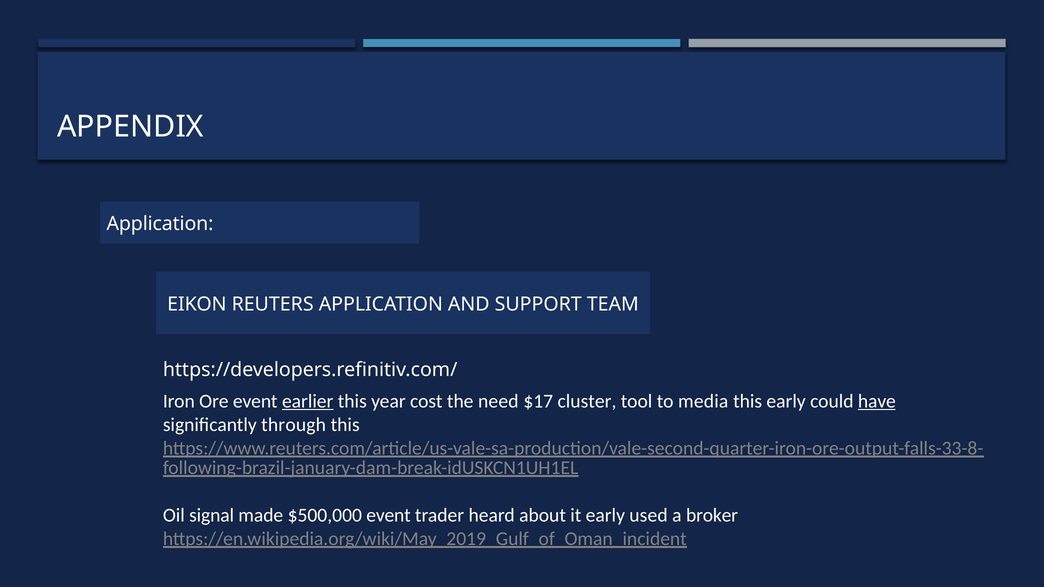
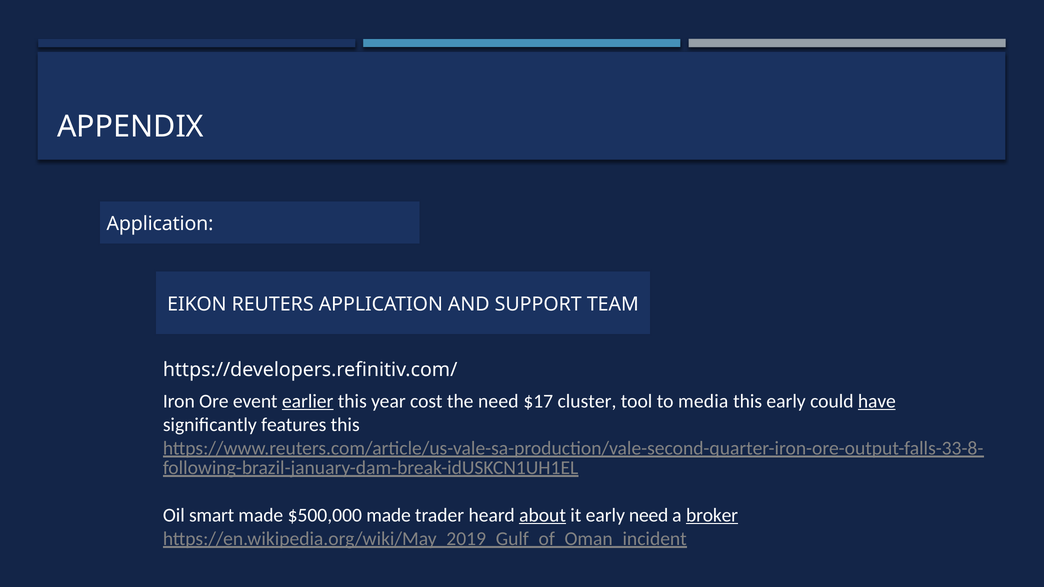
through: through -> features (294, 425)
signal: signal -> smart (212, 515)
$500,000 event: event -> made (389, 515)
about underline: none -> present (543, 515)
early used: used -> need (649, 515)
broker underline: none -> present (712, 515)
